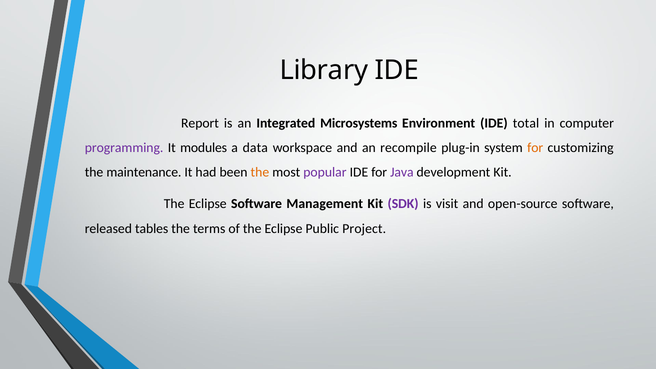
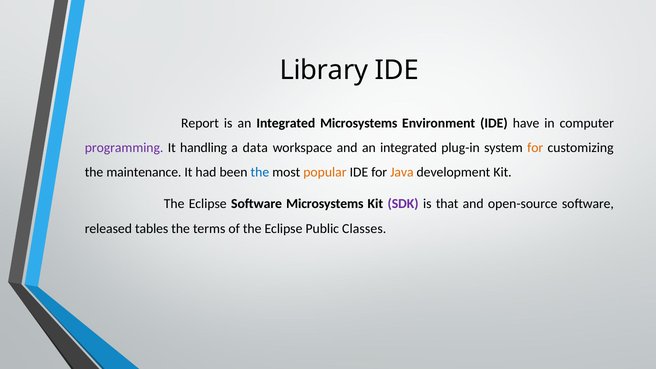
total: total -> have (526, 123)
modules: modules -> handling (204, 148)
and an recompile: recompile -> integrated (409, 148)
the colour: orange -> blue (260, 172)
popular colour: purple -> orange (325, 172)
Java colour: purple -> orange (402, 172)
Software Management: Management -> Microsystems (325, 204)
visit: visit -> that (447, 204)
Project: Project -> Classes (364, 228)
